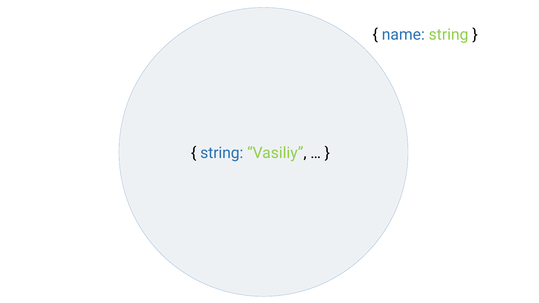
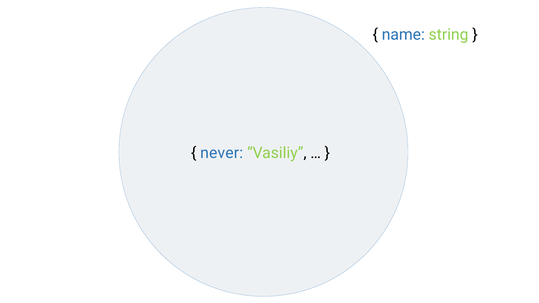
string: string -> never (222, 153)
